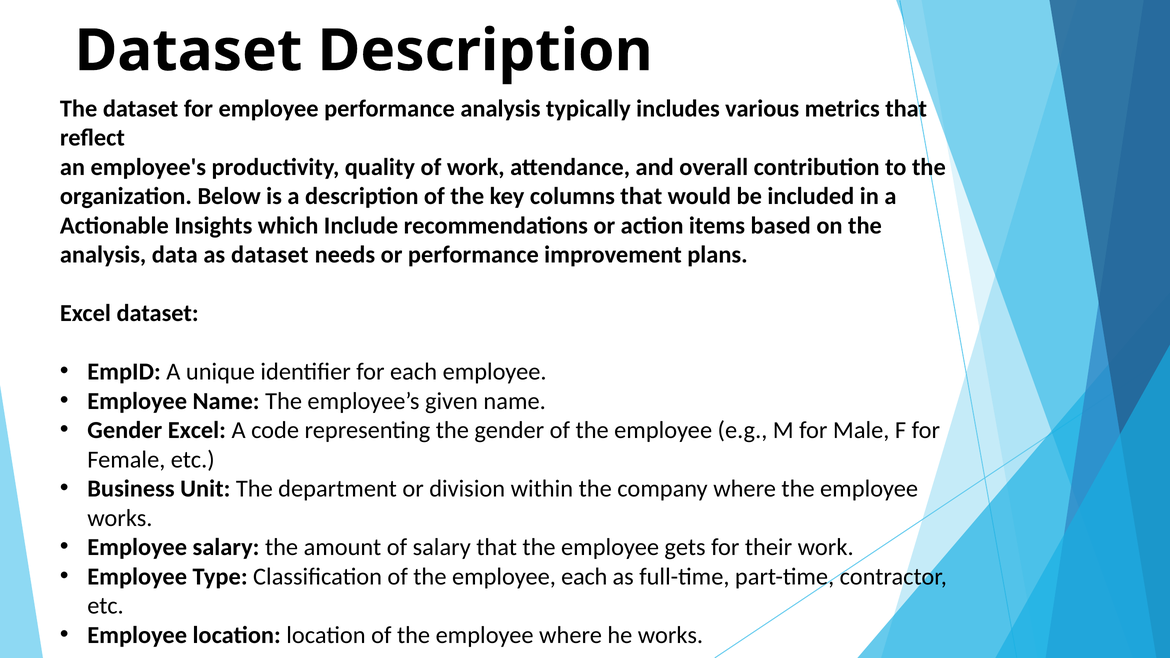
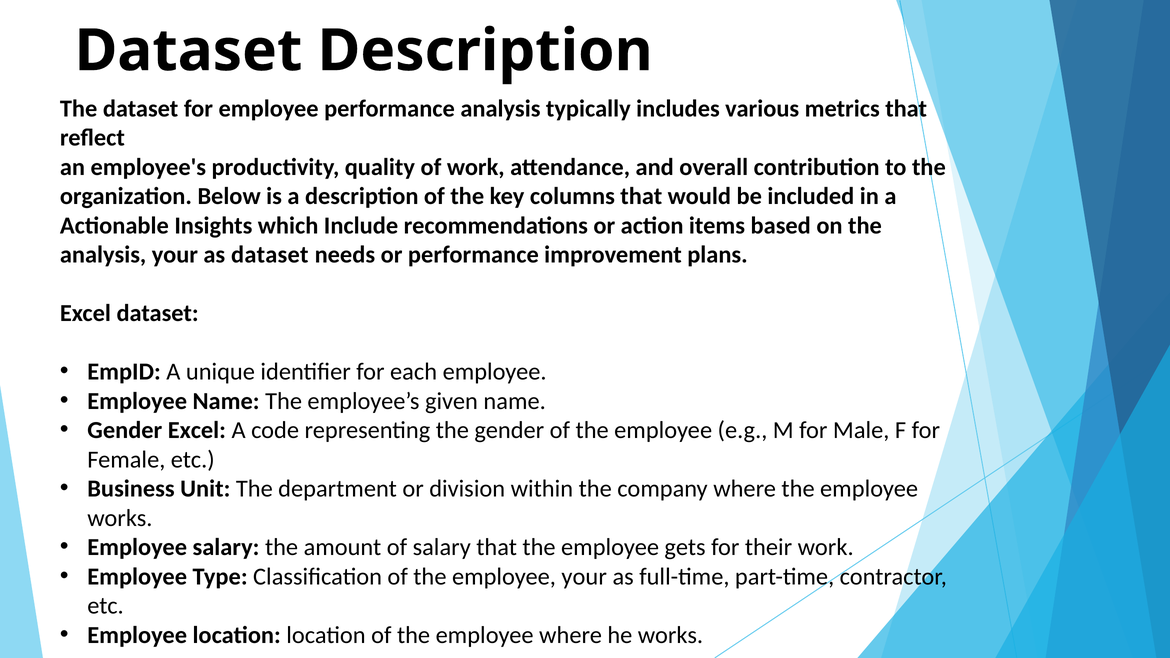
analysis data: data -> your (175, 255)
employee each: each -> your (584, 577)
